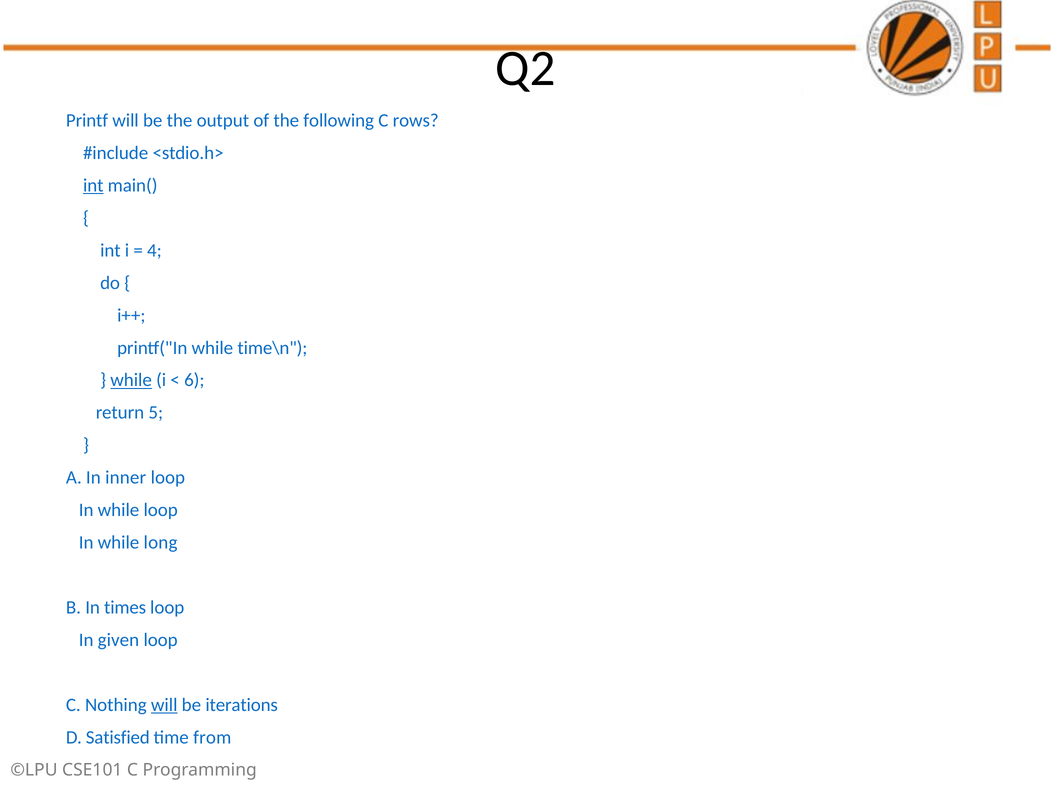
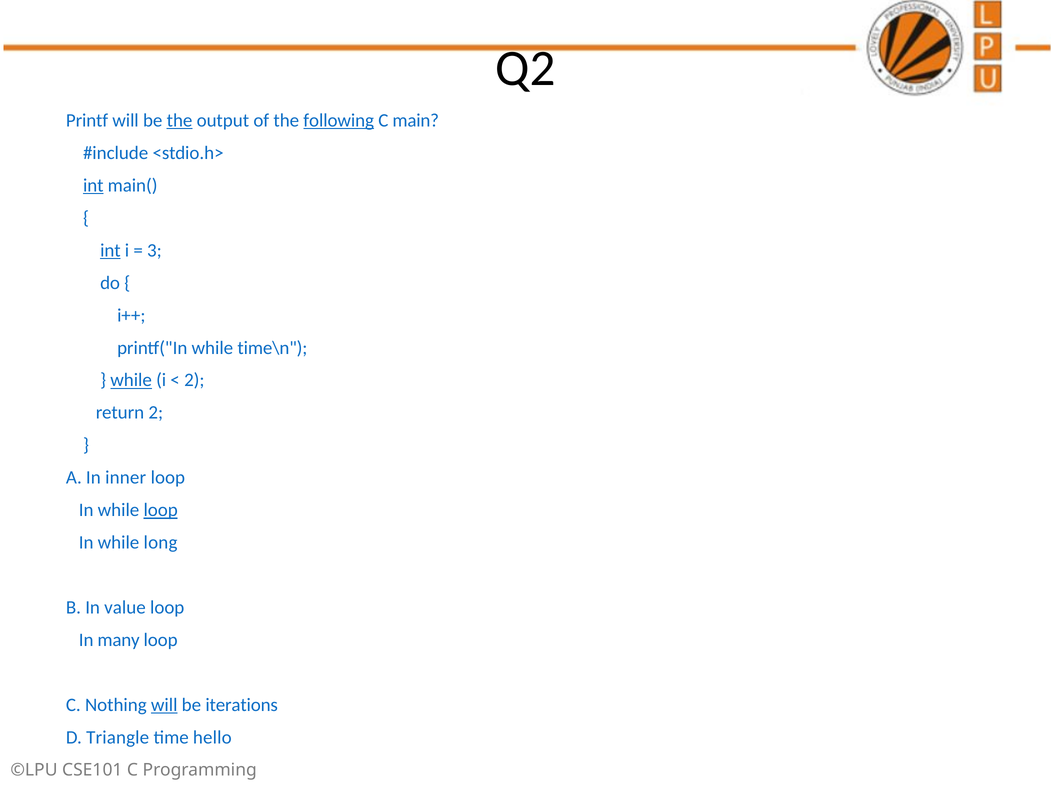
the underline: none -> present (180, 120)
following underline: none -> present (339, 120)
rows: rows -> main (416, 120)
int underline: none -> present (110, 250)
4: 4 -> 3 (154, 250)
6: 6 -> 2 (194, 380)
return 5: 5 -> 2 (156, 413)
loop underline: none -> present (161, 510)
times: times -> value (125, 608)
given: given -> many (119, 640)
Satisfied: Satisfied -> Triangle (118, 738)
from: from -> hello (212, 738)
